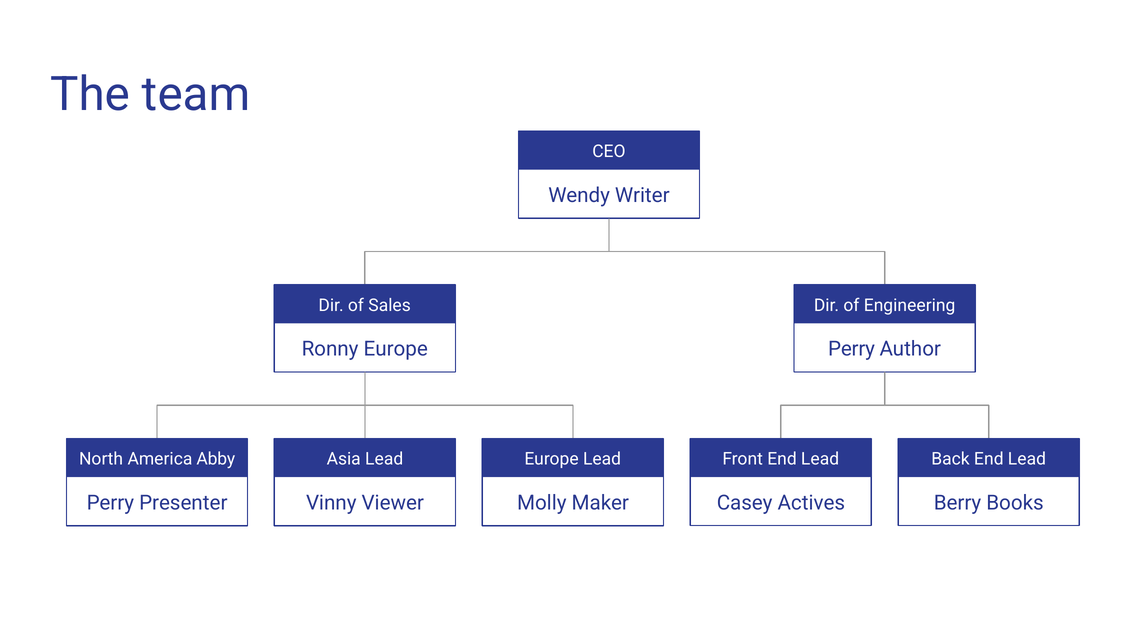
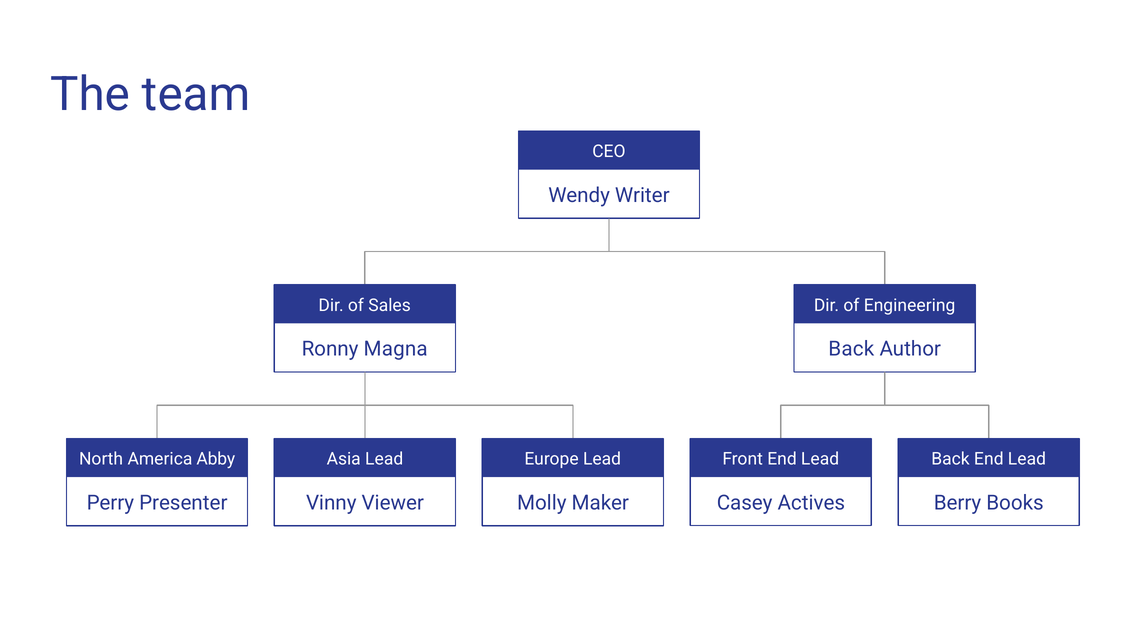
Ronny Europe: Europe -> Magna (396, 349)
Perry: Perry -> Back (851, 349)
